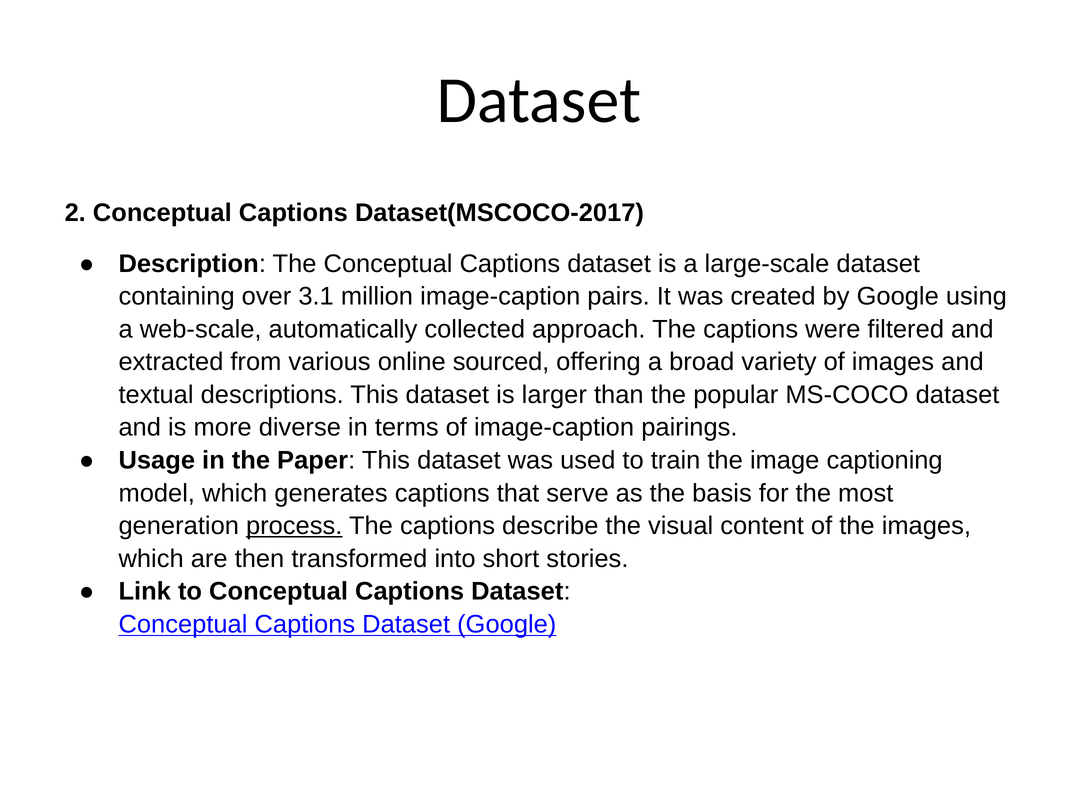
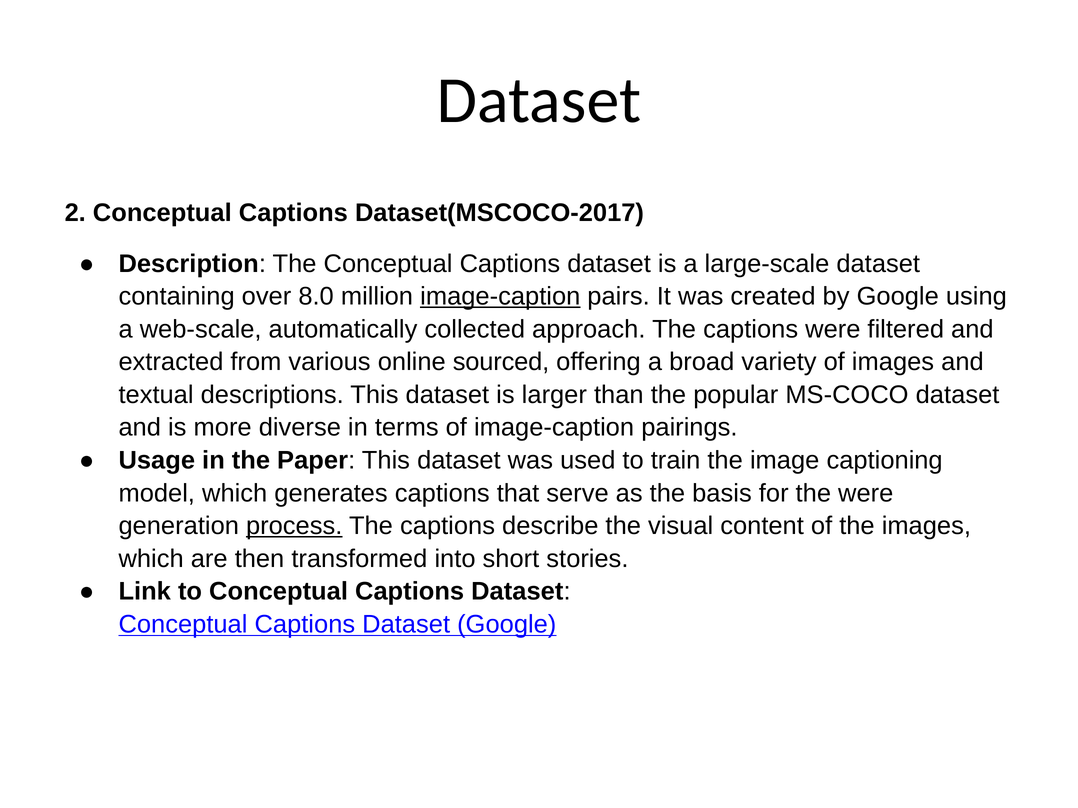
3.1: 3.1 -> 8.0 (316, 297)
image-caption underline: none -> present (500, 297)
the most: most -> were (866, 493)
